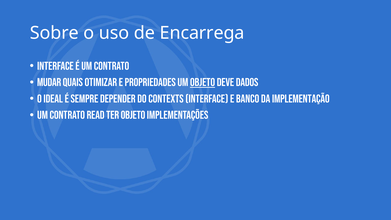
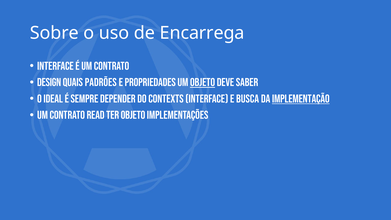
Mudar: Mudar -> Design (49, 82)
otimizar: otimizar -> padrões (101, 82)
dados: dados -> saber (247, 82)
banco: banco -> busca (248, 99)
implementação underline: none -> present (301, 99)
